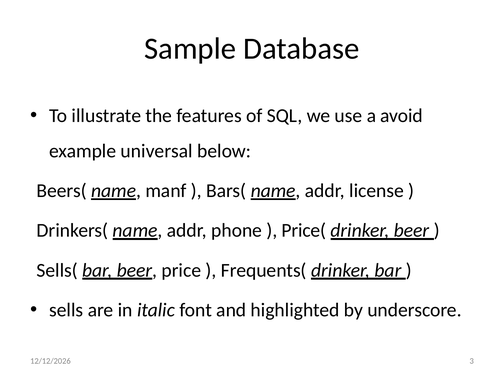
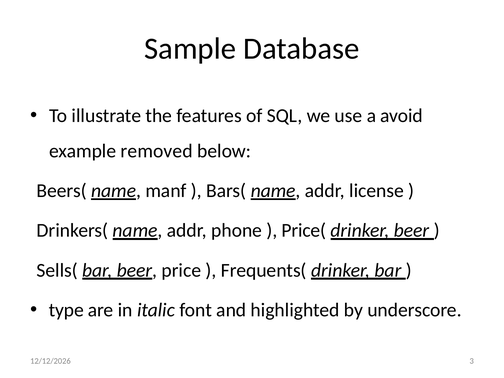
universal: universal -> removed (157, 151)
sells: sells -> type (66, 310)
